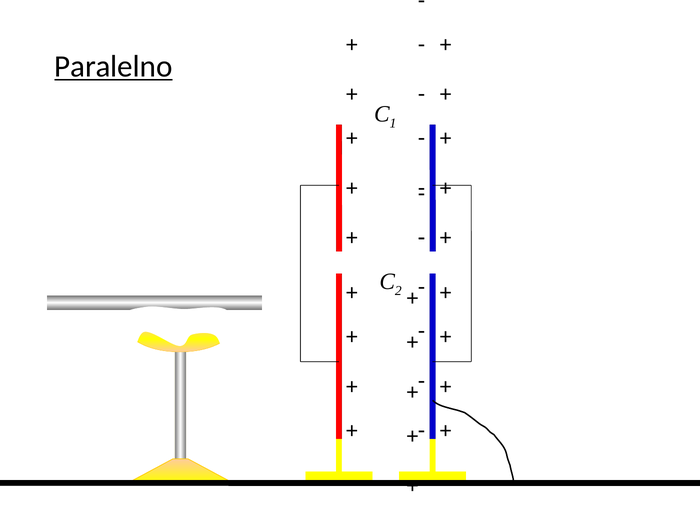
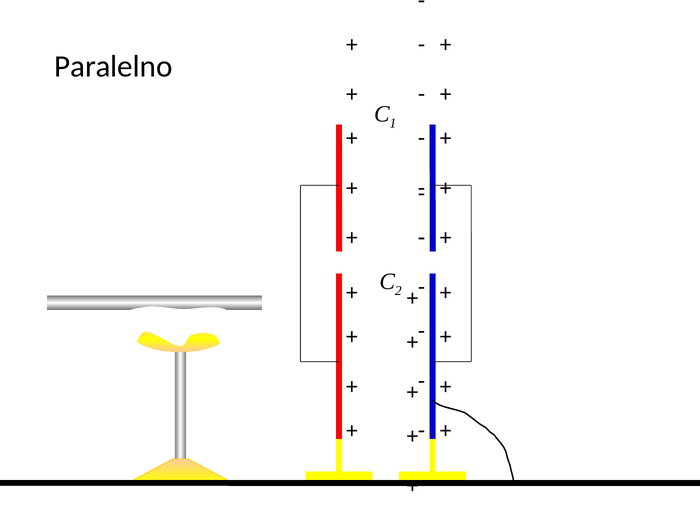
Paralelno underline: present -> none (113, 66)
